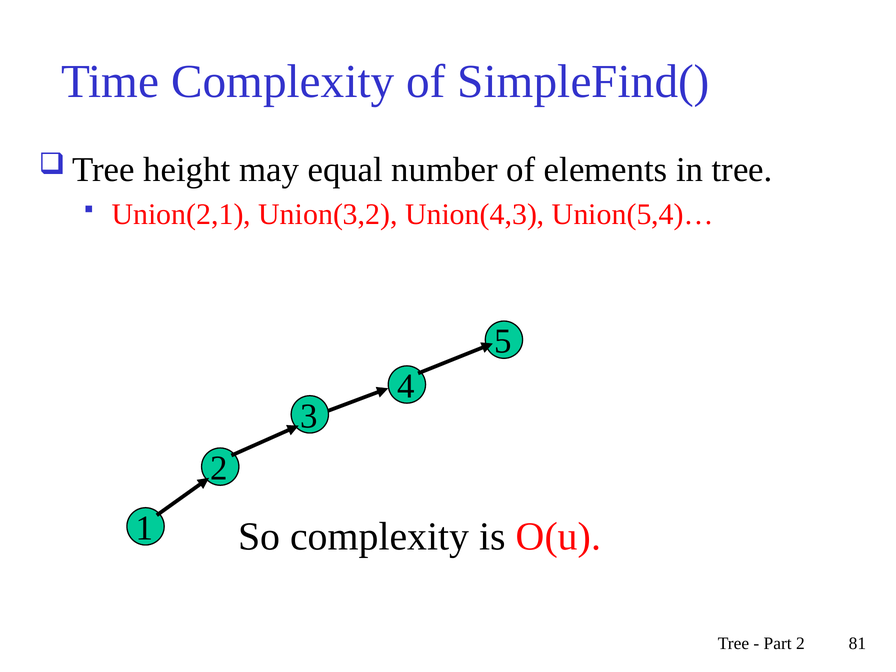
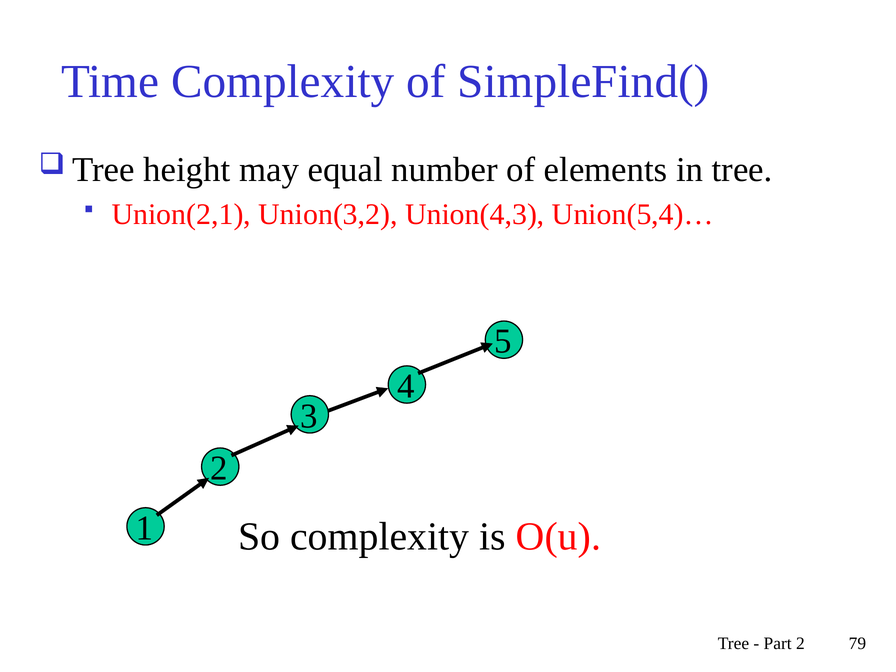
81: 81 -> 79 (857, 643)
